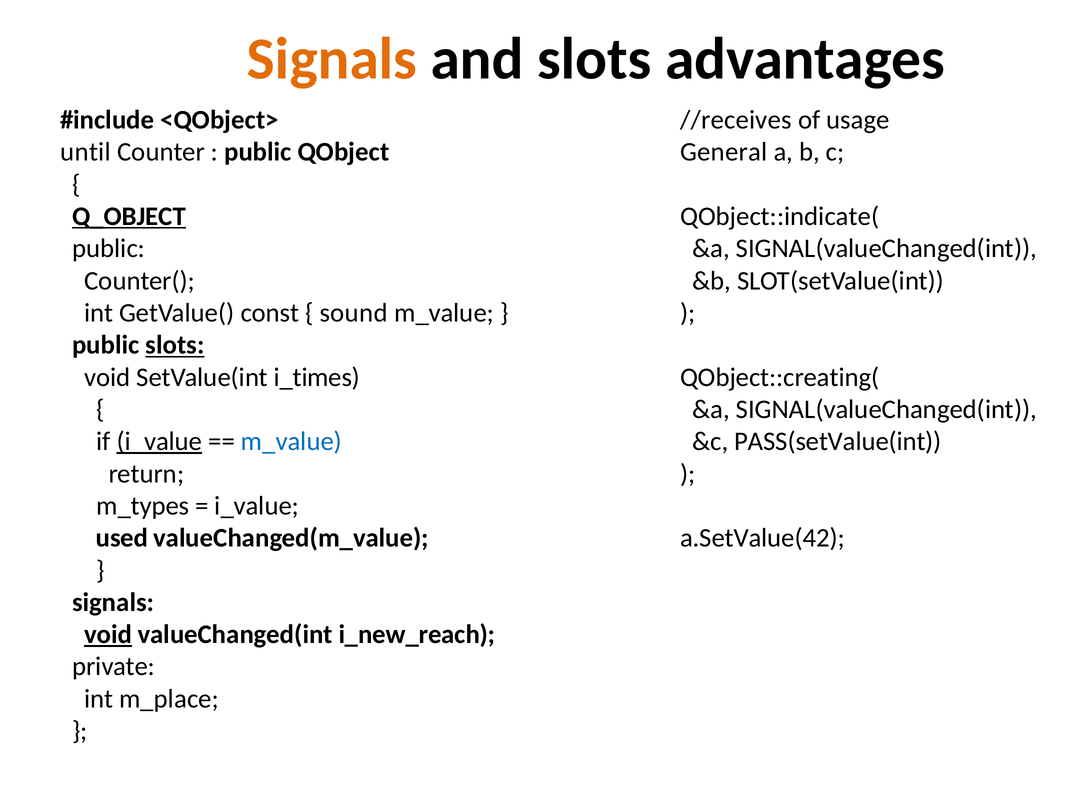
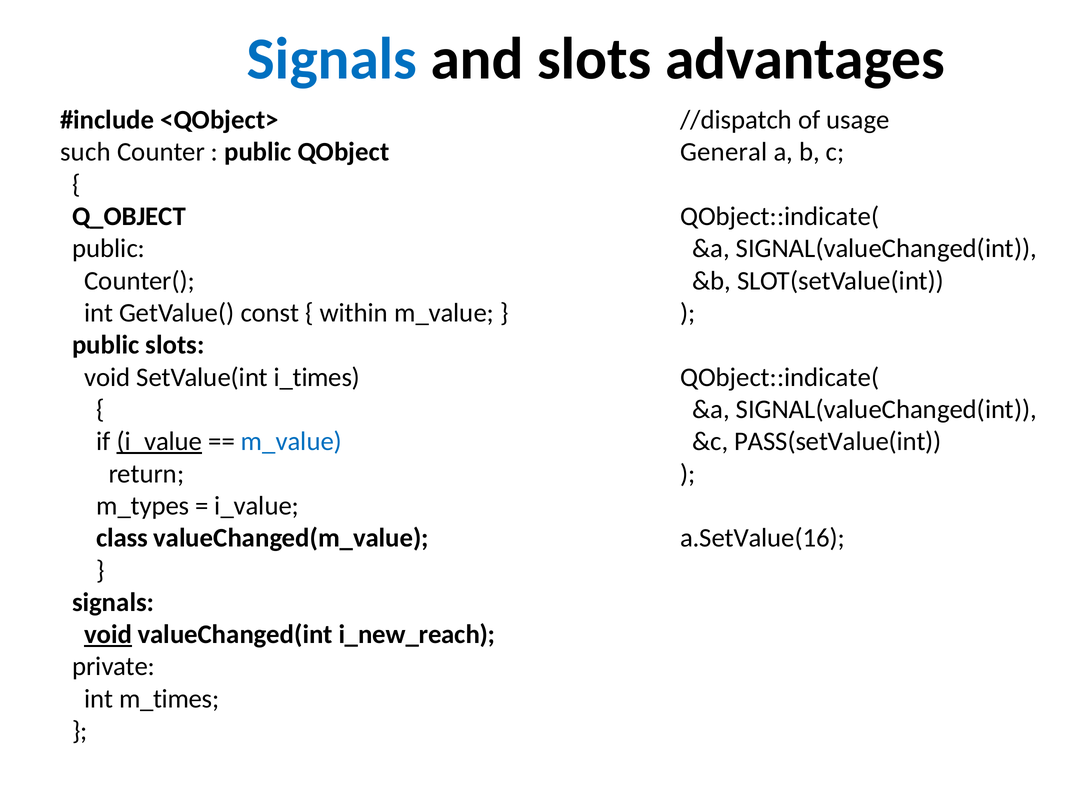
Signals colour: orange -> blue (332, 59)
//receives: //receives -> //dispatch (736, 120)
until: until -> such (86, 152)
Q_OBJECT underline: present -> none (129, 216)
sound: sound -> within (354, 313)
slots underline: present -> none (175, 345)
QObject::creating(: QObject::creating( -> QObject::indicate( (780, 377)
used: used -> class (122, 538)
a.SetValue(42: a.SetValue(42 -> a.SetValue(16 (762, 538)
m_place: m_place -> m_times (169, 699)
